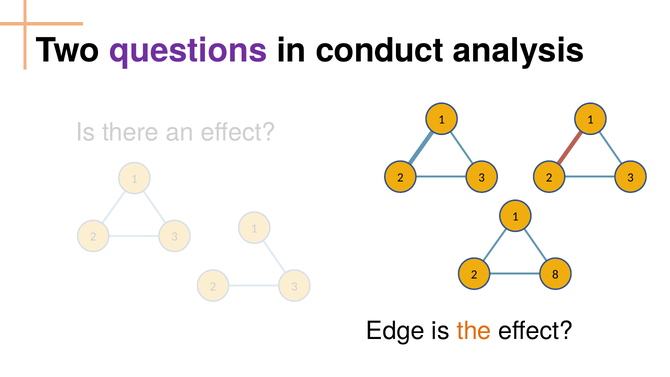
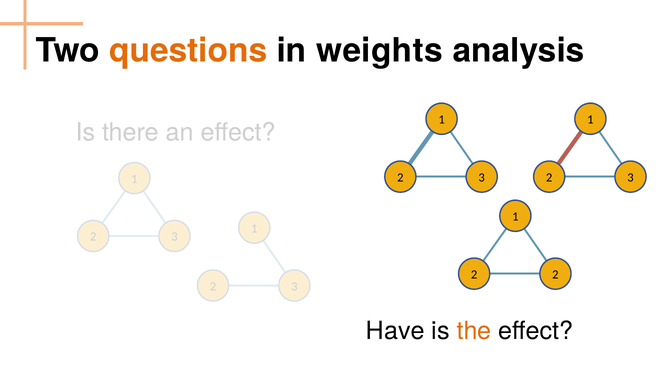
questions colour: purple -> orange (188, 51)
conduct: conduct -> weights (379, 51)
2 8: 8 -> 2 (555, 274)
Edge: Edge -> Have (395, 331)
